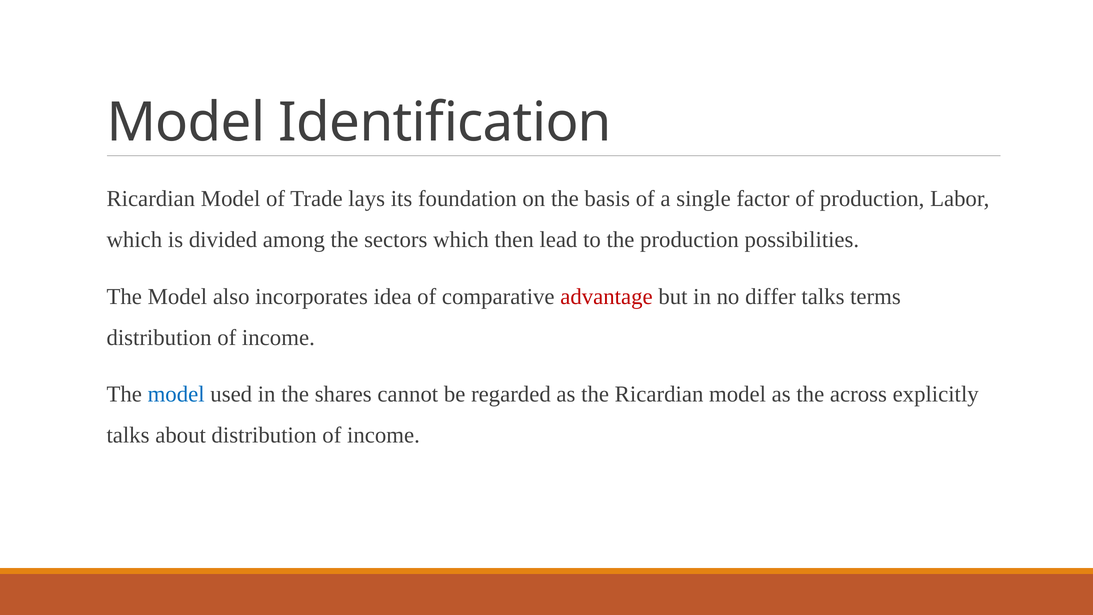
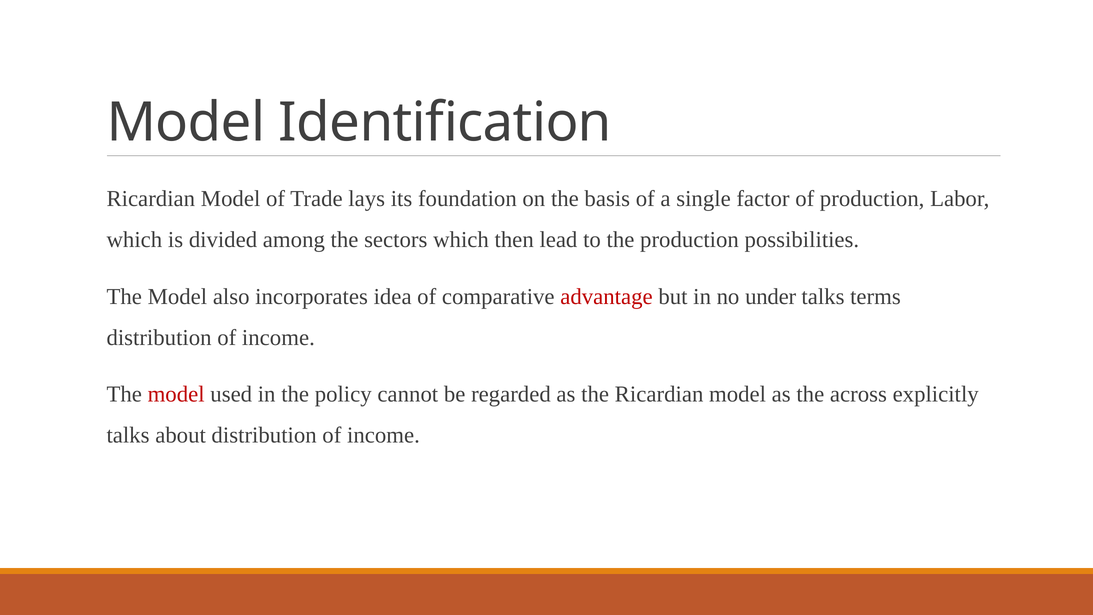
differ: differ -> under (771, 296)
model colour: blue -> red (176, 394)
shares: shares -> policy (343, 394)
